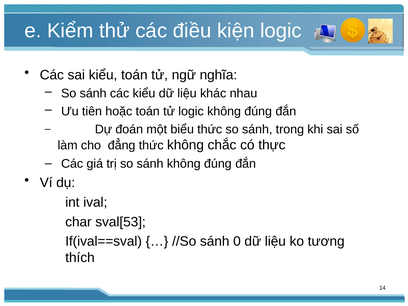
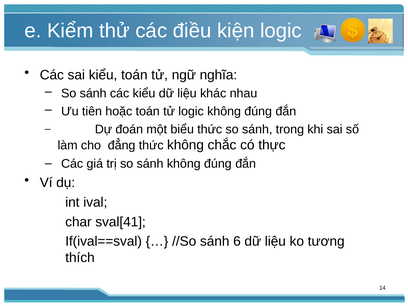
sval[53: sval[53 -> sval[41 (121, 222)
0: 0 -> 6 (237, 241)
